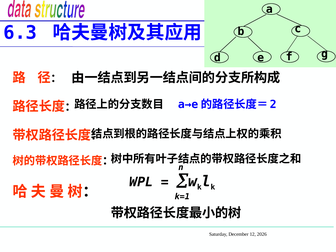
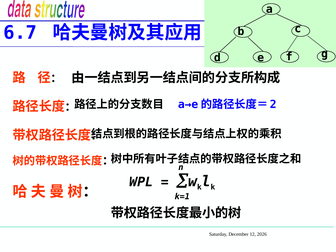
6.3: 6.3 -> 6.7 (20, 33)
